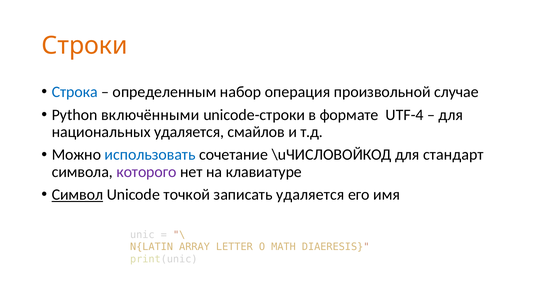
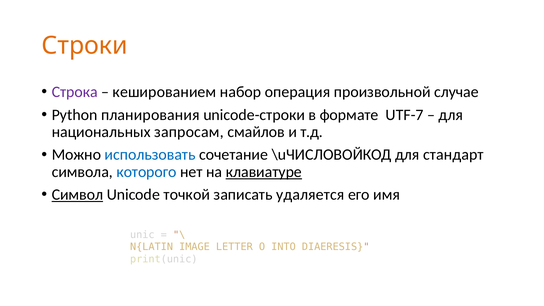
Строка colour: blue -> purple (75, 92)
определенным: определенным -> кешированием (164, 92)
включёнными: включёнными -> планирования (150, 115)
UTF-4: UTF-4 -> UTF-7 (405, 115)
национальных удаляется: удаляется -> запросам (189, 132)
которого colour: purple -> blue (147, 172)
клавиатуре underline: none -> present (264, 172)
ARRAY: ARRAY -> IMAGE (194, 247)
MATH: MATH -> INTO (283, 247)
